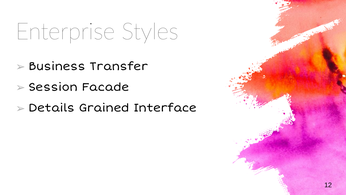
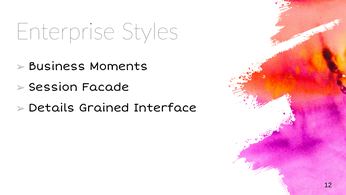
Transfer: Transfer -> Moments (119, 66)
